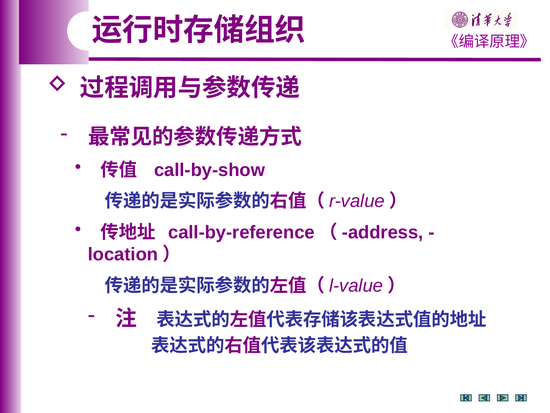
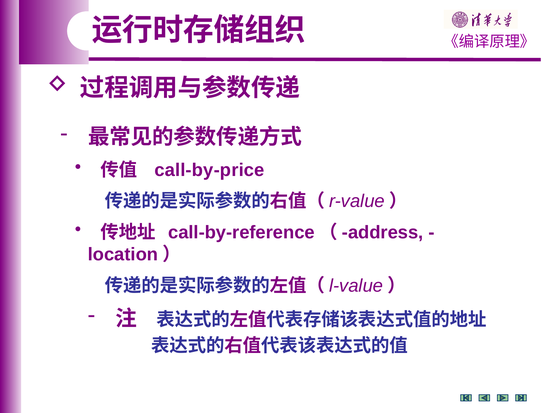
call-by-show: call-by-show -> call-by-price (209, 170)
